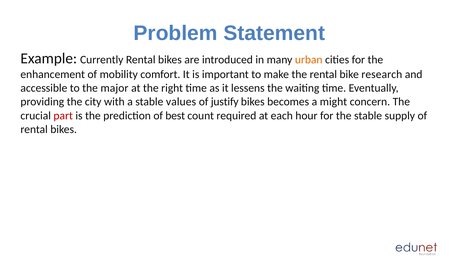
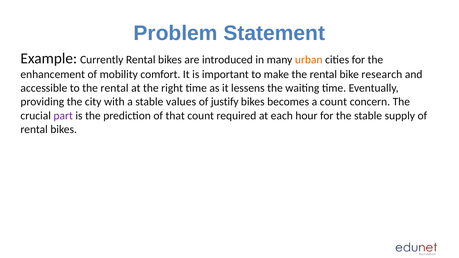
to the major: major -> rental (115, 88)
a might: might -> count (333, 102)
part colour: red -> purple (63, 116)
best: best -> that (175, 116)
